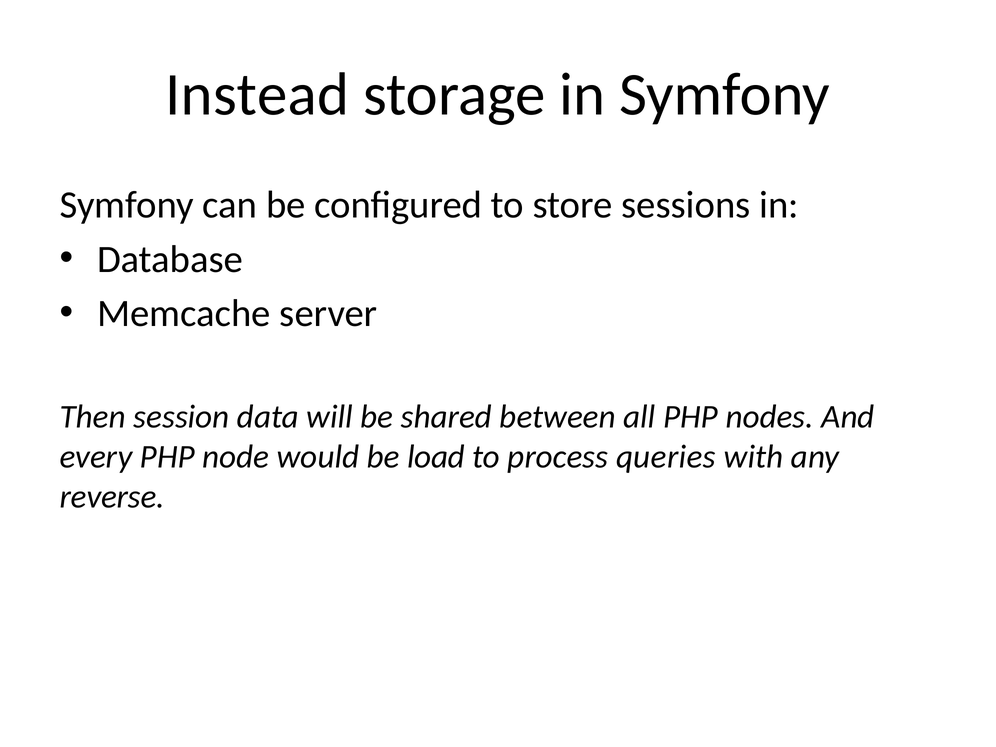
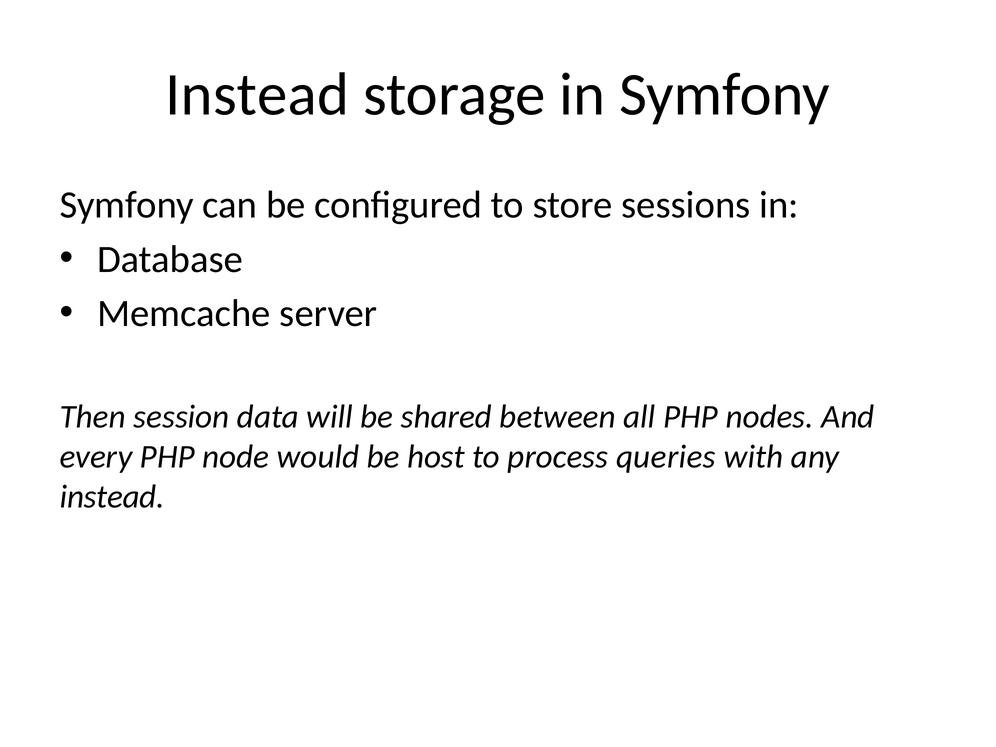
load: load -> host (436, 457)
reverse: reverse -> instead (112, 497)
